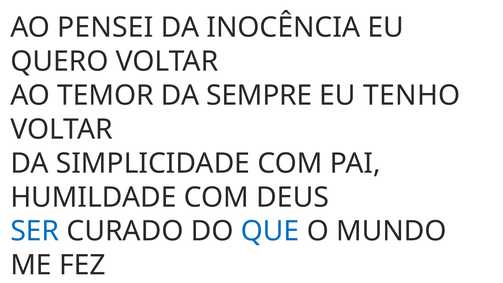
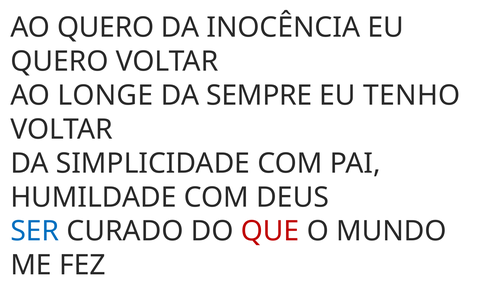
AO PENSEI: PENSEI -> QUERO (106, 28)
TEMOR: TEMOR -> LONGE (105, 95)
QUE colour: blue -> red (270, 231)
